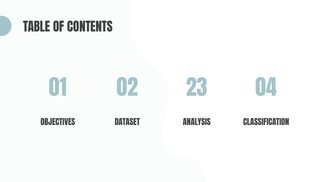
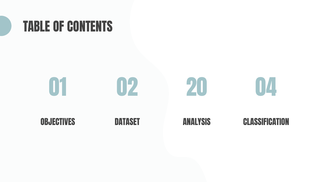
23: 23 -> 20 (197, 89)
